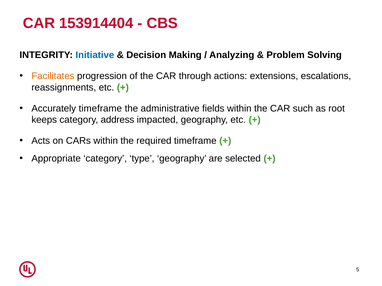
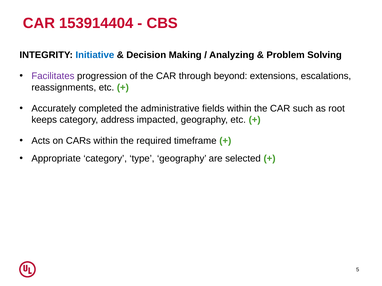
Facilitates colour: orange -> purple (53, 76)
actions: actions -> beyond (231, 76)
Accurately timeframe: timeframe -> completed (100, 109)
